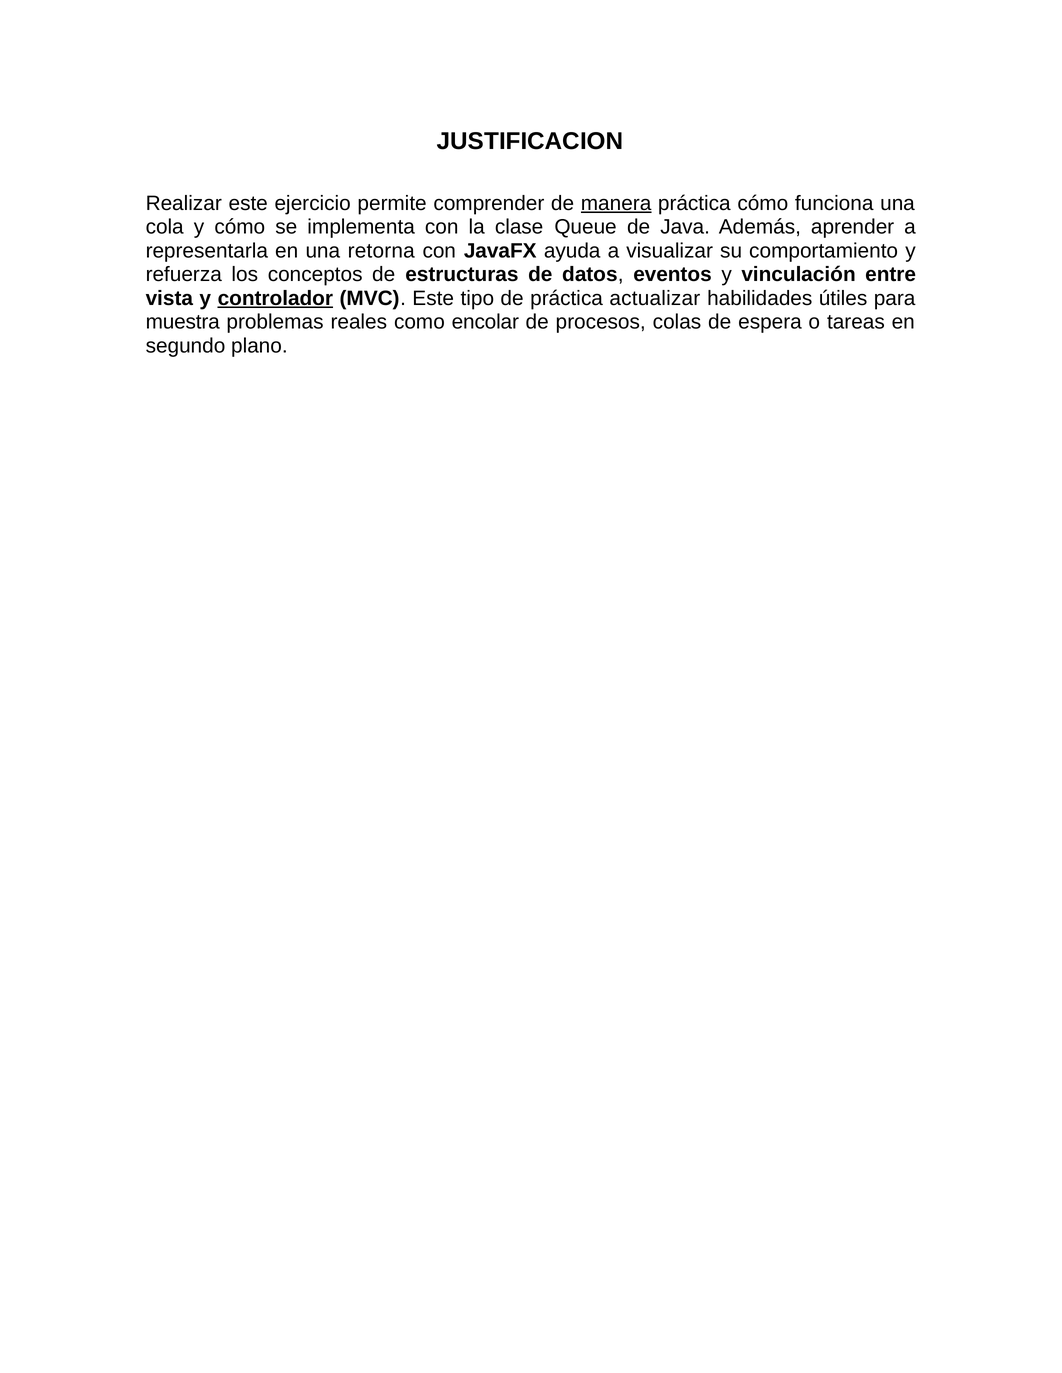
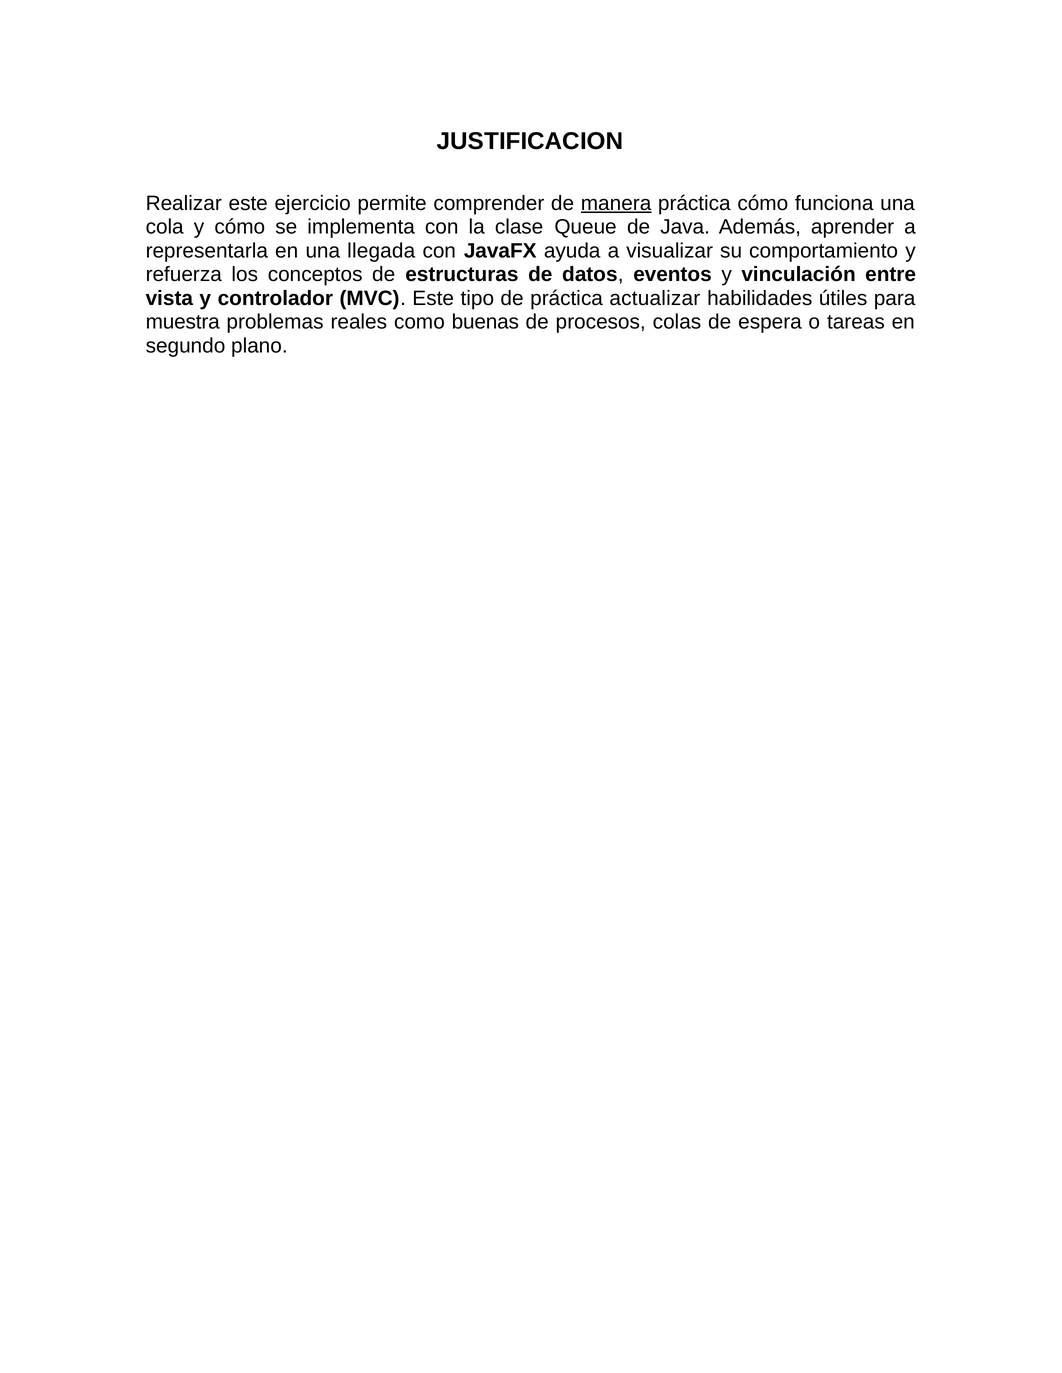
retorna: retorna -> llegada (381, 251)
controlador underline: present -> none (275, 298)
encolar: encolar -> buenas (485, 322)
